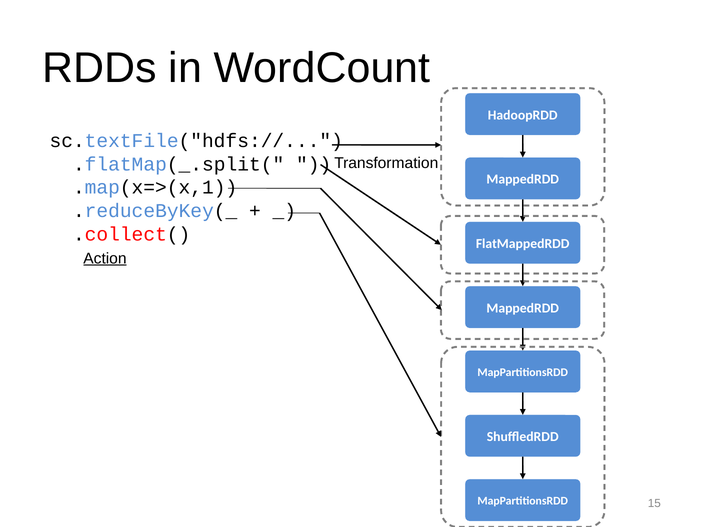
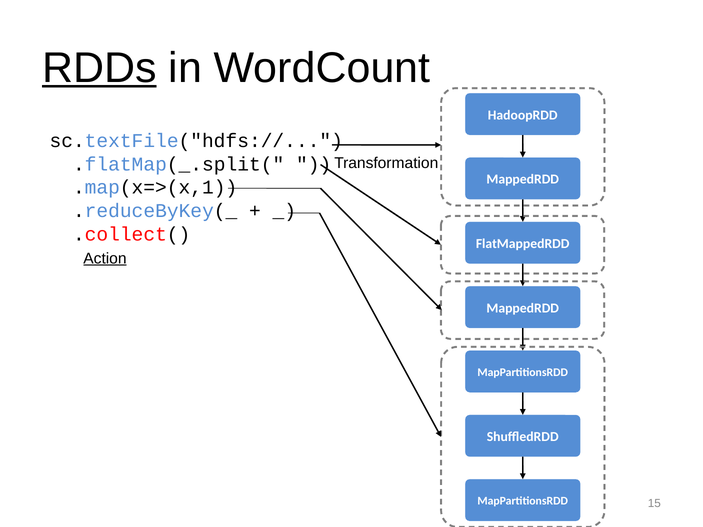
RDDs underline: none -> present (99, 68)
